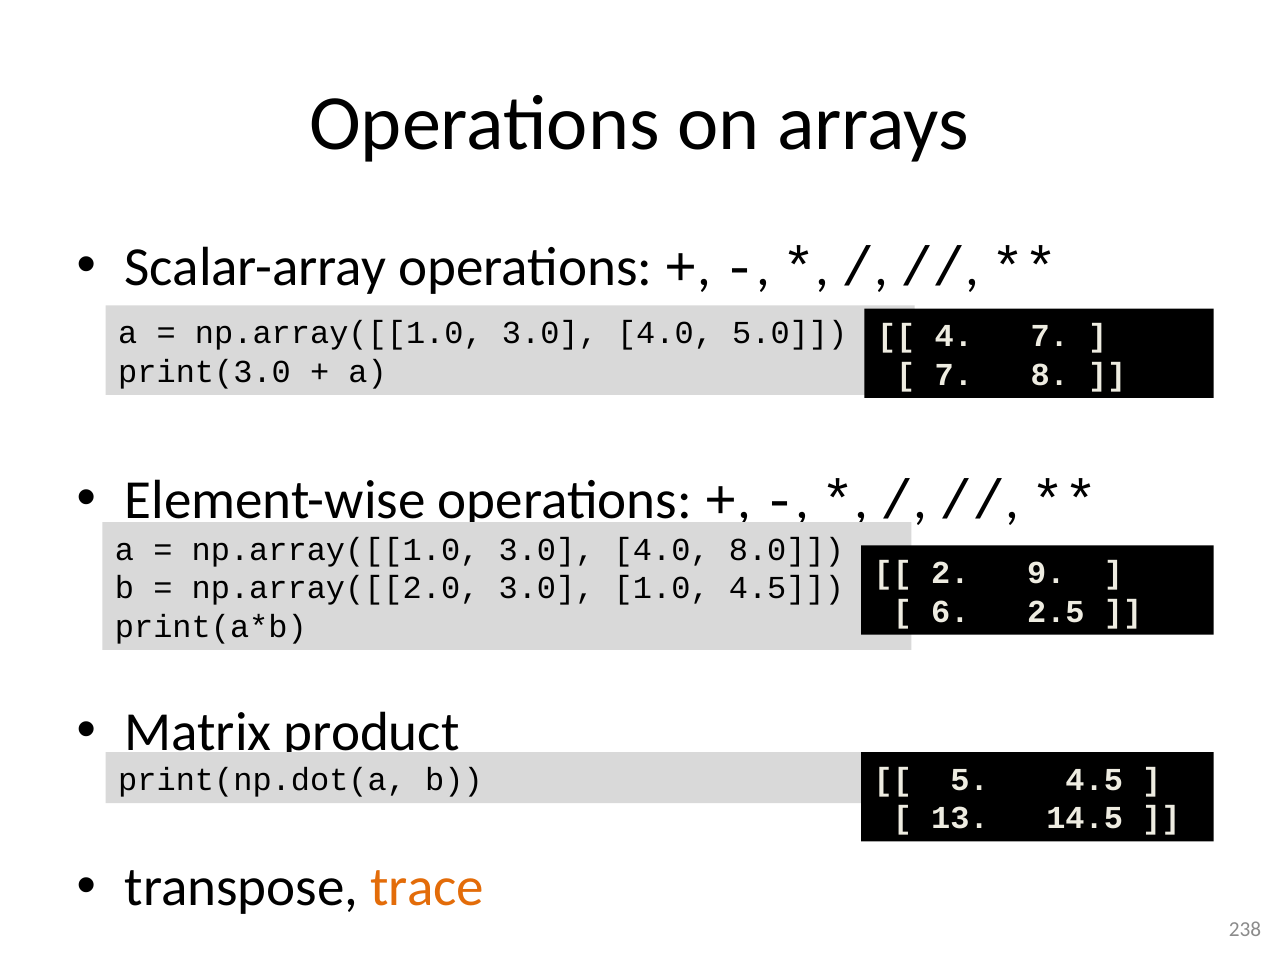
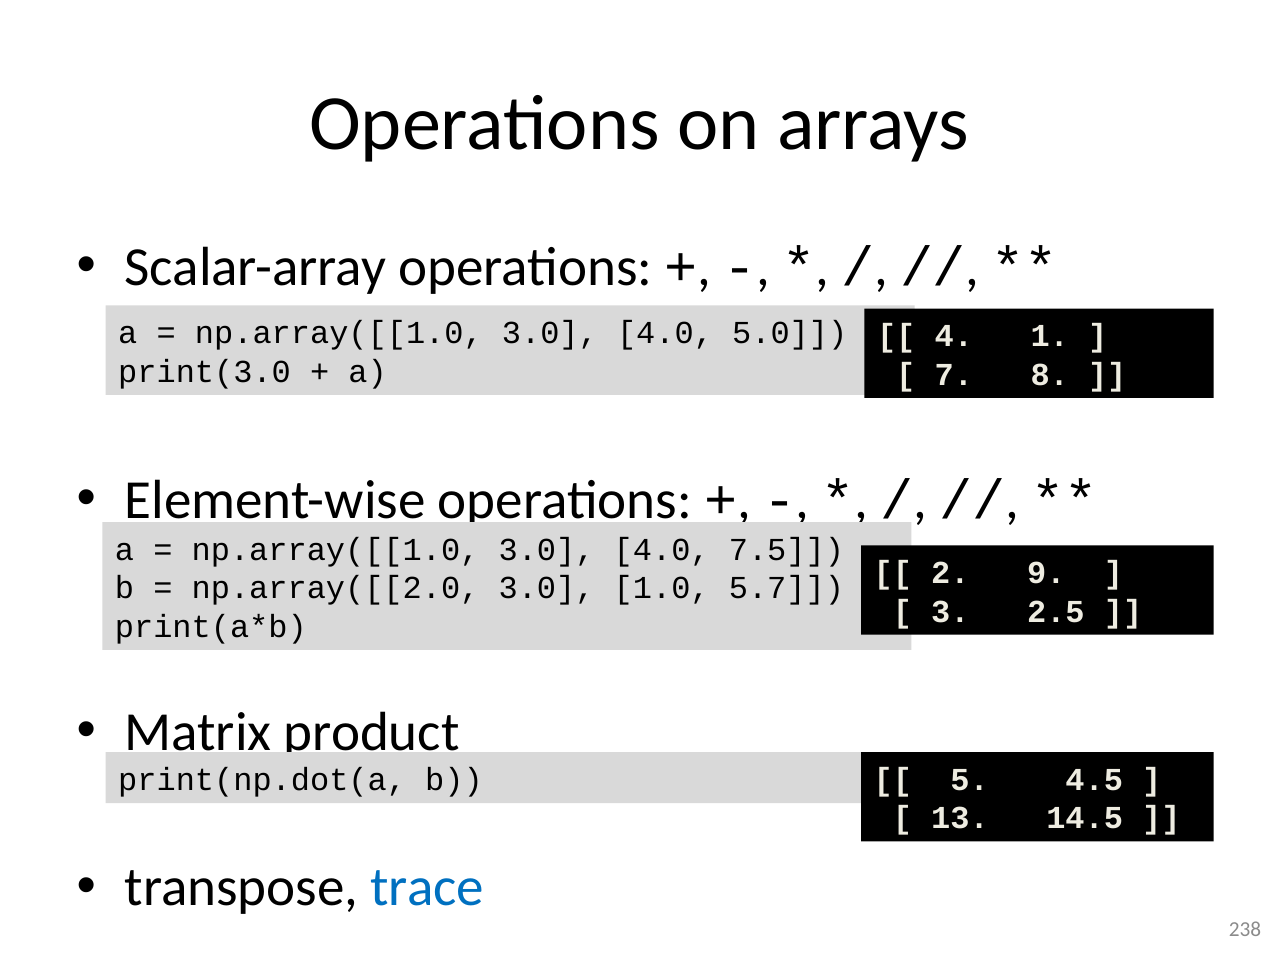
4 7: 7 -> 1 (1050, 336)
8.0: 8.0 -> 7.5 (786, 549)
1.0 4.5: 4.5 -> 5.7 (786, 588)
6: 6 -> 3 (950, 611)
trace colour: orange -> blue (427, 887)
